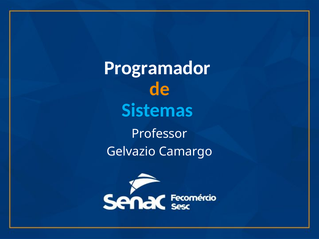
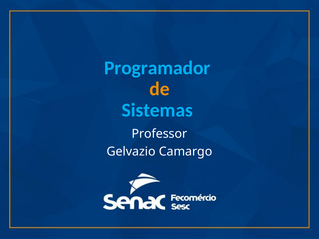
Programador colour: white -> light blue (157, 68)
